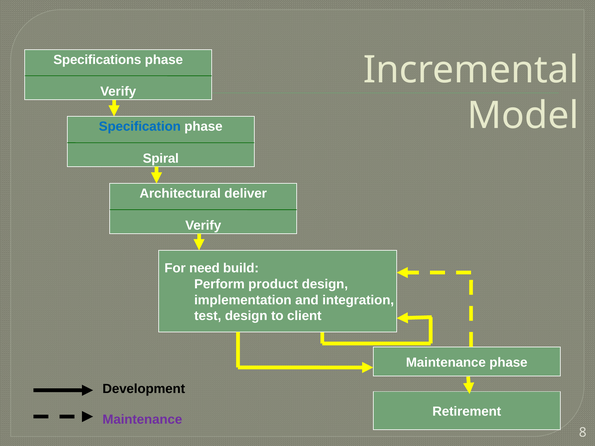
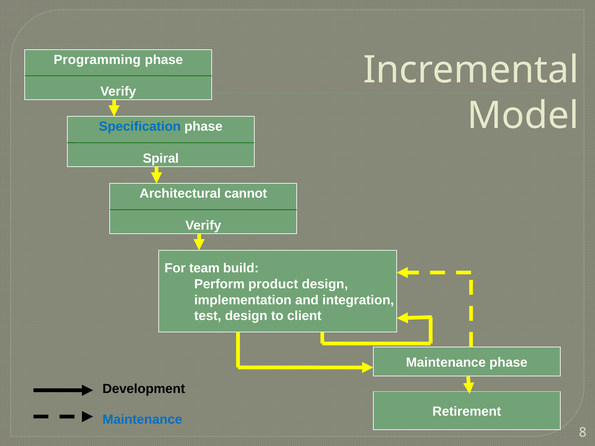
Specifications: Specifications -> Programming (97, 60)
deliver: deliver -> cannot (246, 194)
need: need -> team (204, 268)
Maintenance colour: purple -> blue (142, 420)
